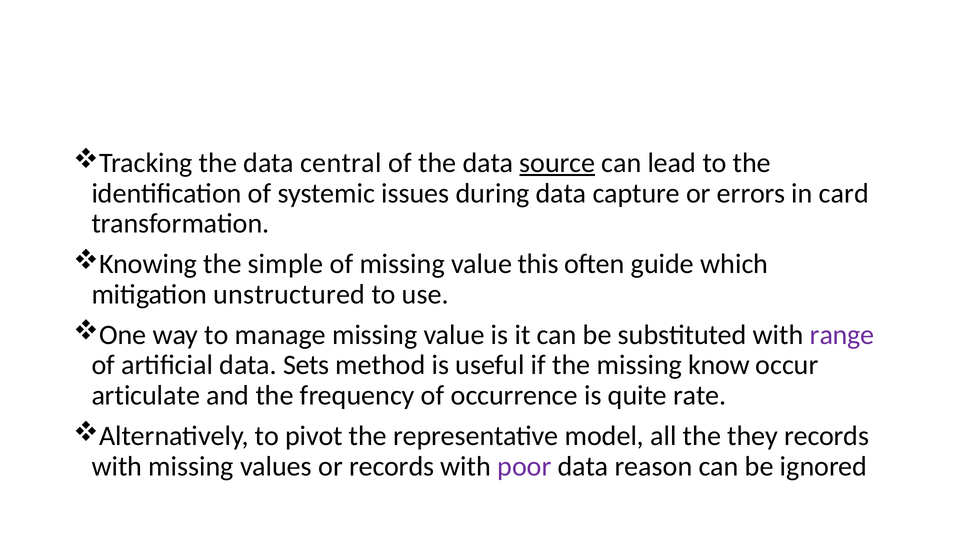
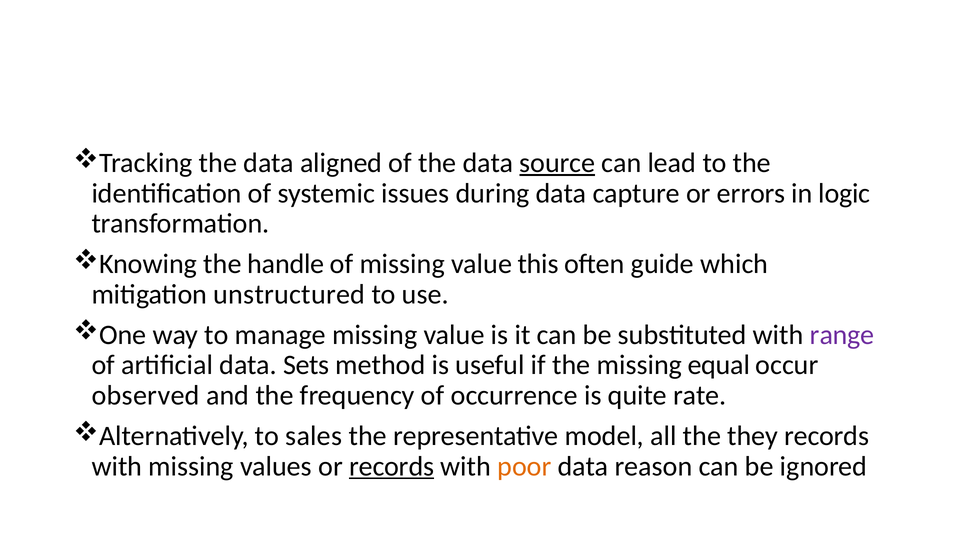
central: central -> aligned (341, 163)
card: card -> logic (844, 193)
simple: simple -> handle (286, 264)
know: know -> equal (719, 365)
articulate: articulate -> observed (146, 396)
pivot: pivot -> sales (314, 436)
records underline: none -> present (392, 466)
poor colour: purple -> orange (524, 466)
